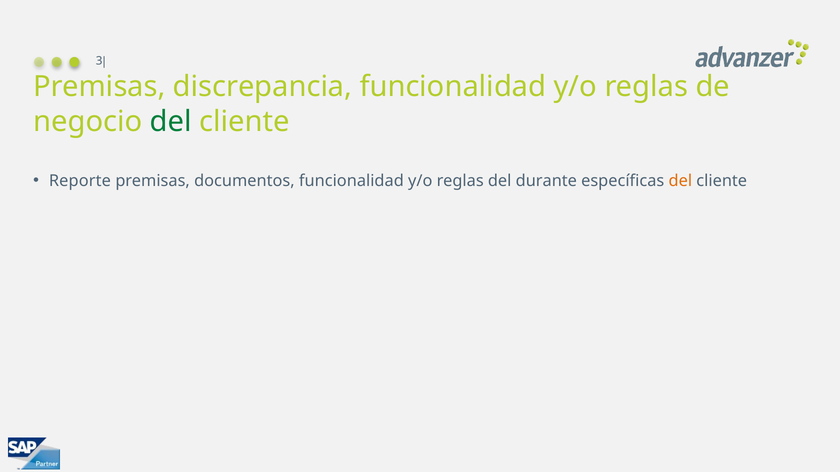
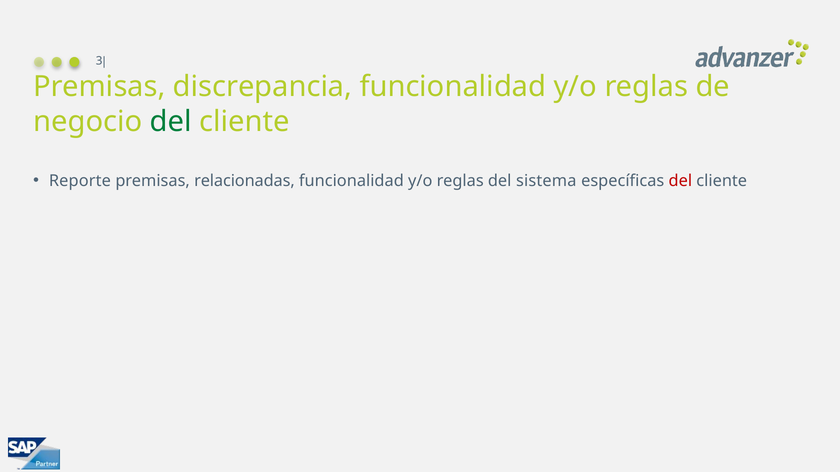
documentos: documentos -> relacionadas (244, 181)
durante: durante -> sistema (546, 181)
del colour: orange -> red (680, 181)
